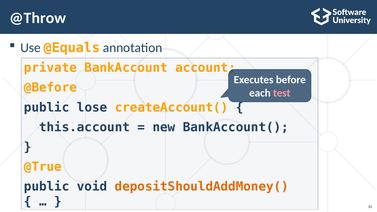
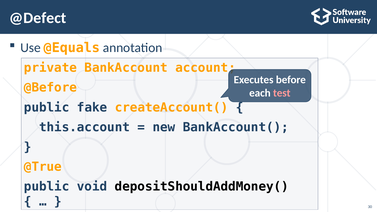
@Throw: @Throw -> @Defect (38, 18)
lose: lose -> fake (92, 107)
depositShouldAddMoney( colour: orange -> black (202, 187)
